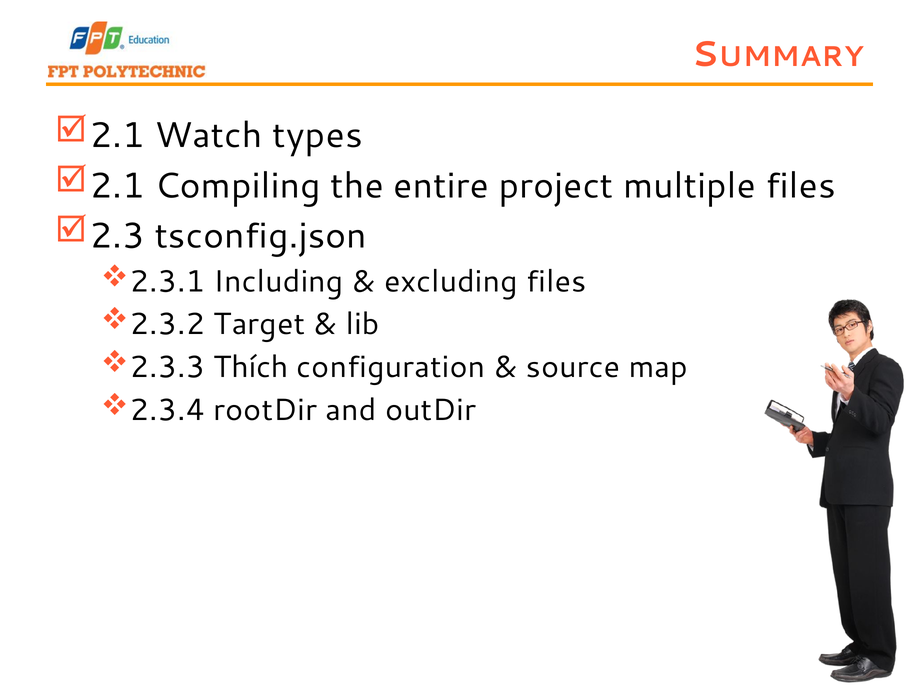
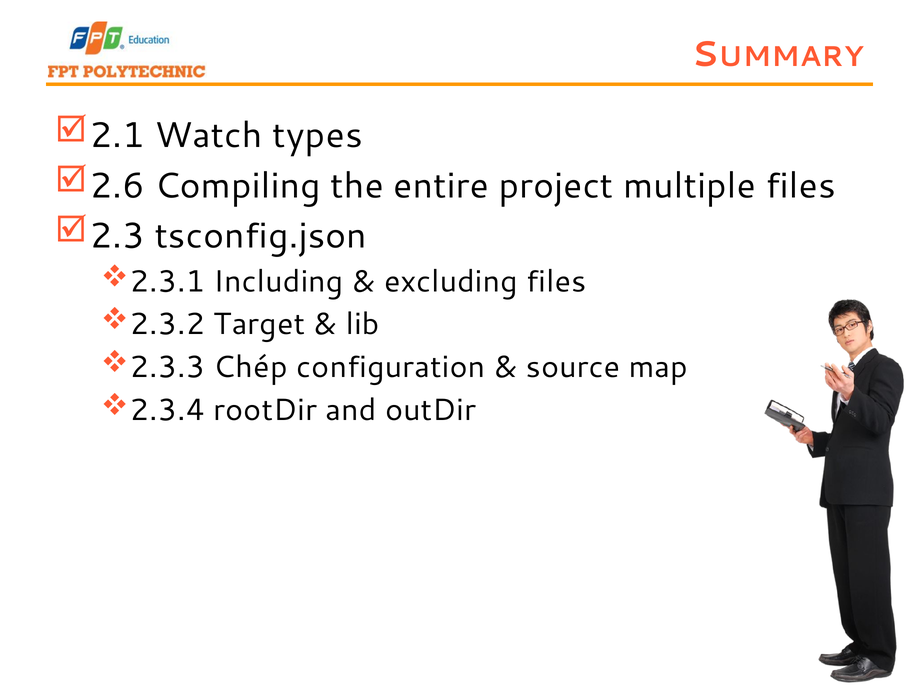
2.1: 2.1 -> 2.6 (117, 186)
Thích: Thích -> Chép (251, 367)
